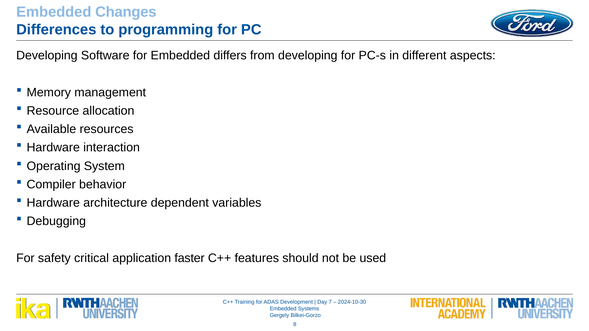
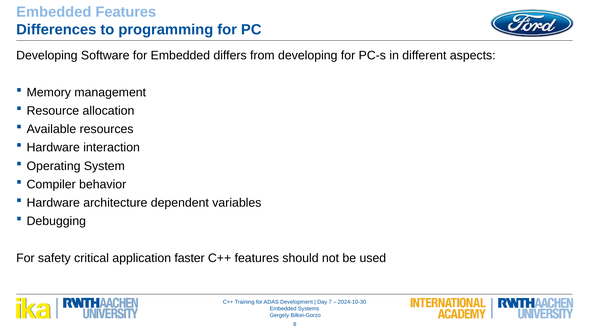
Embedded Changes: Changes -> Features (126, 12)
